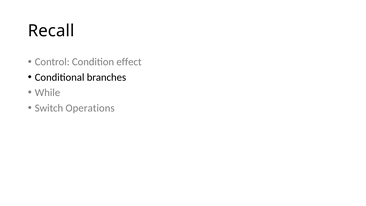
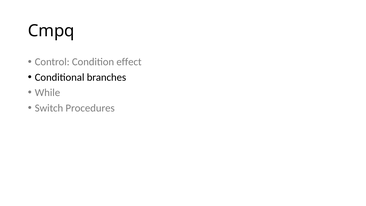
Recall: Recall -> Cmpq (51, 31)
Operations: Operations -> Procedures (90, 108)
